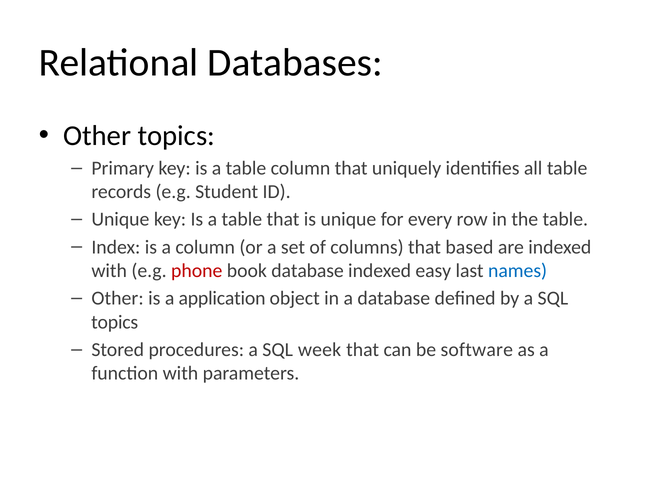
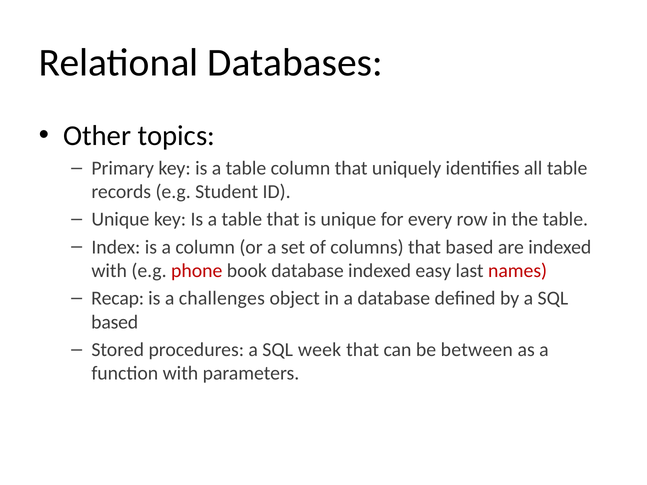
names colour: blue -> red (518, 271)
Other: Other -> Recap (118, 298)
application: application -> challenges (222, 298)
topics: topics -> based (115, 322)
software: software -> between (477, 350)
